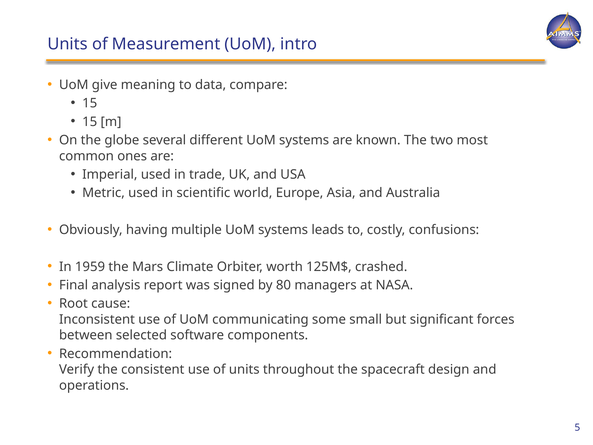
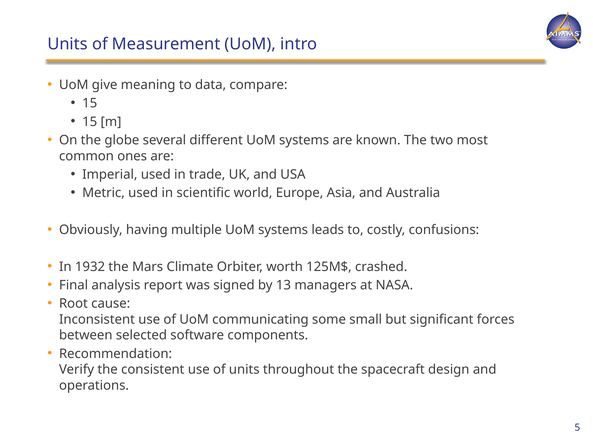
1959: 1959 -> 1932 (90, 267)
80: 80 -> 13 (283, 285)
